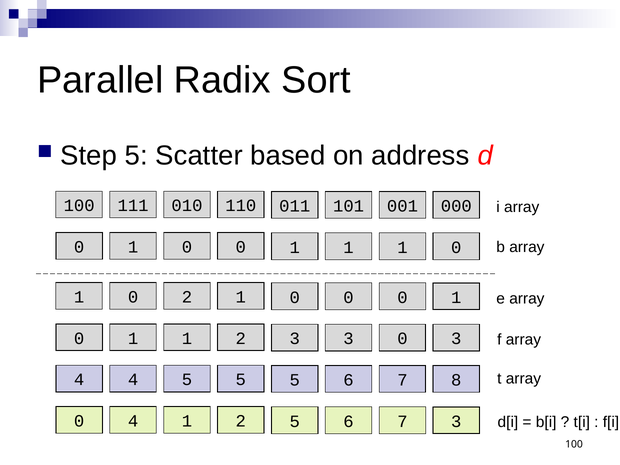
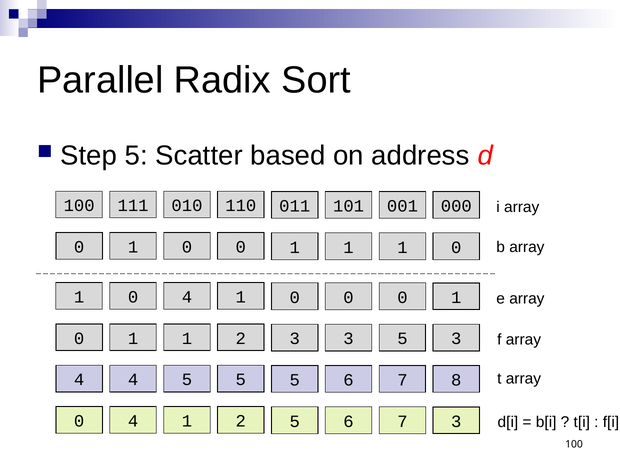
1 0 2: 2 -> 4 (187, 297)
3 0: 0 -> 5 (402, 339)
